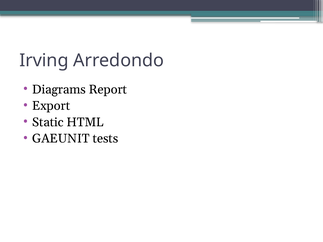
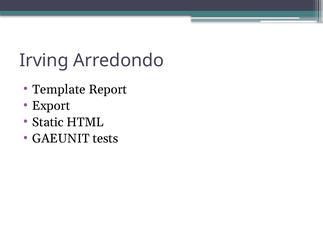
Diagrams: Diagrams -> Template (59, 89)
